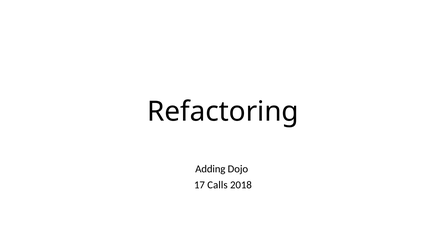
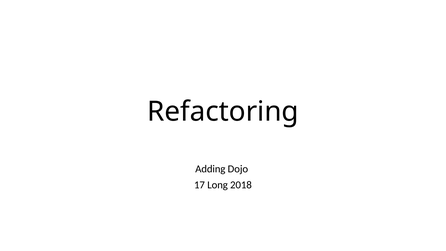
Calls: Calls -> Long (218, 185)
